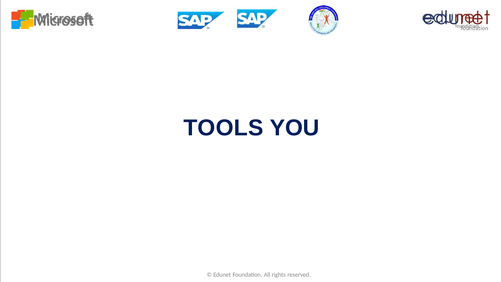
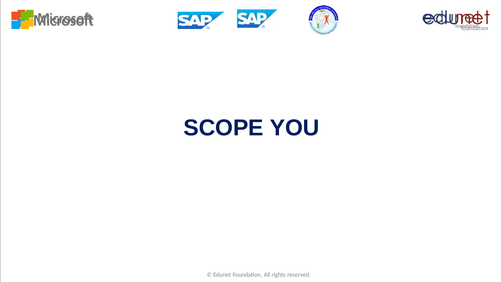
TOOLS: TOOLS -> SCOPE (224, 128)
